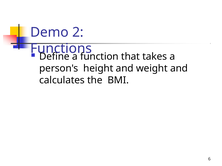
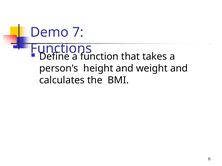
2: 2 -> 7 (78, 32)
